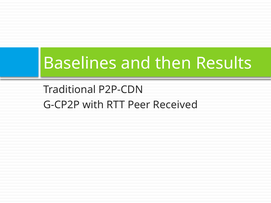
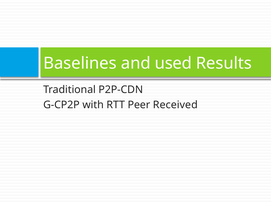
then: then -> used (173, 63)
